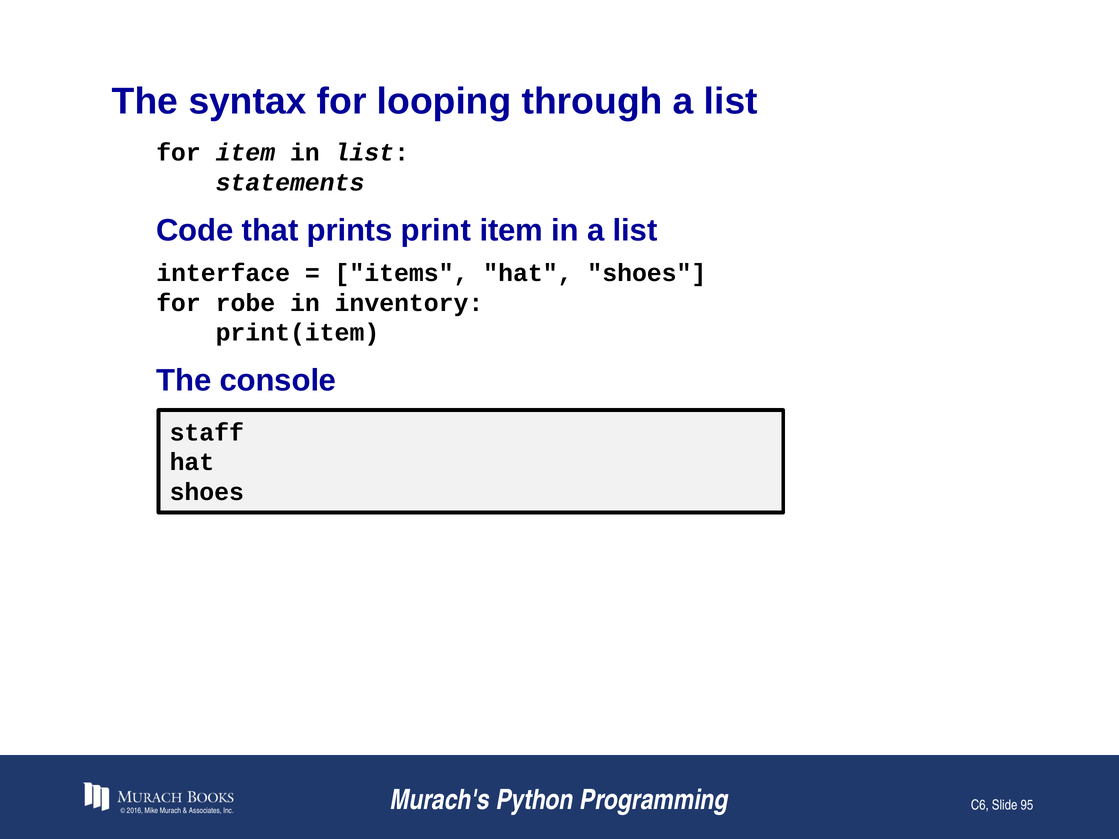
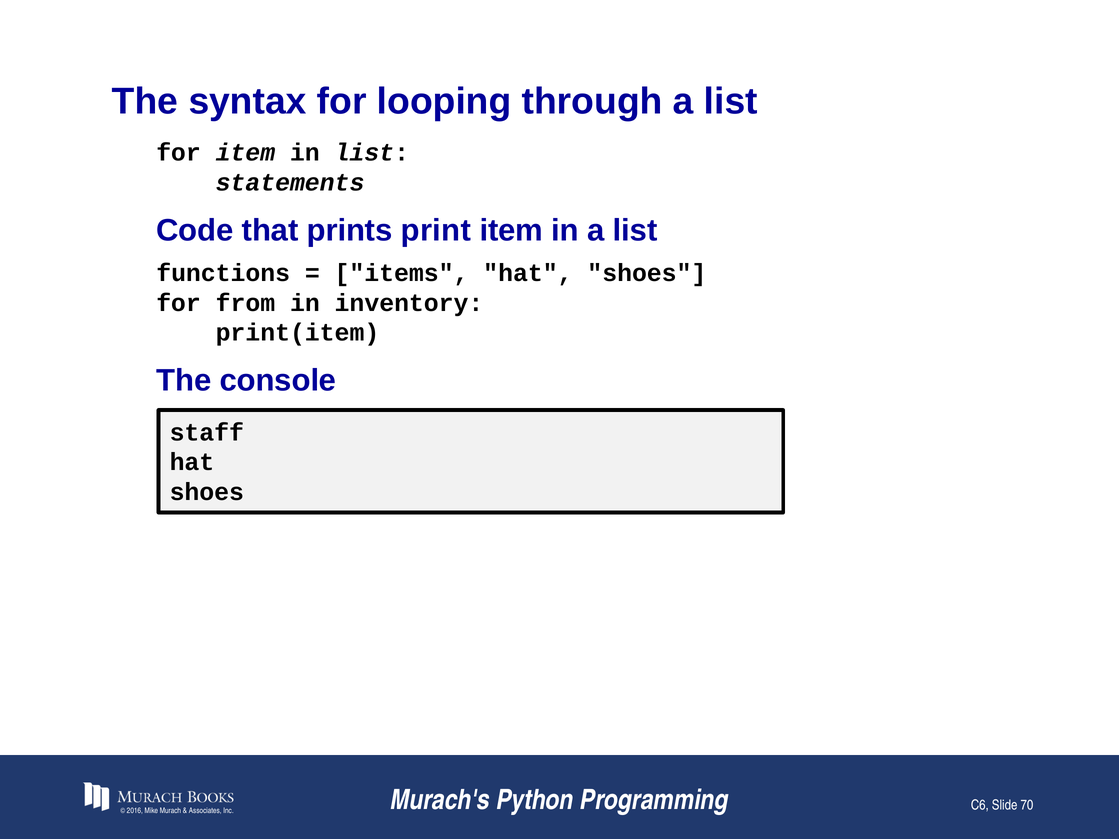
interface: interface -> functions (223, 273)
robe: robe -> from (245, 303)
95: 95 -> 70 (1027, 805)
